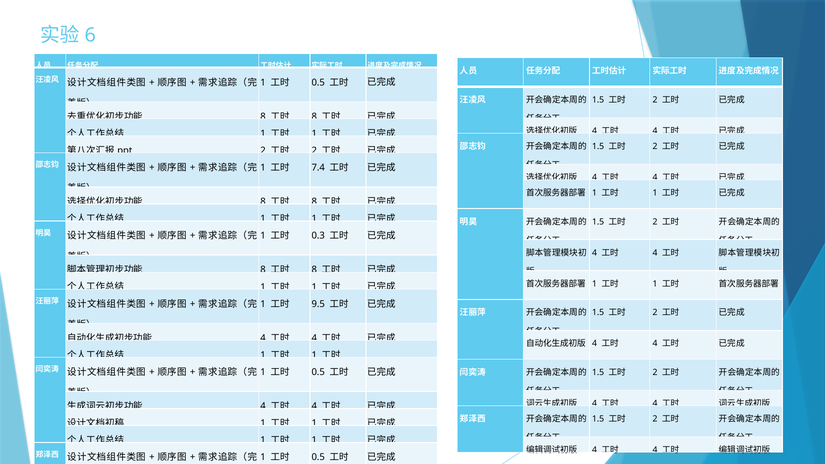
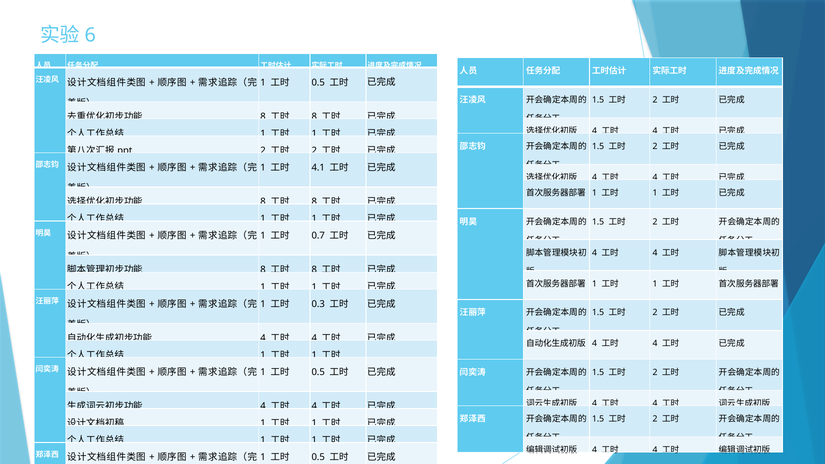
7.4: 7.4 -> 4.1 (318, 168)
0.3: 0.3 -> 0.7 (318, 236)
9.5: 9.5 -> 0.3 (318, 304)
